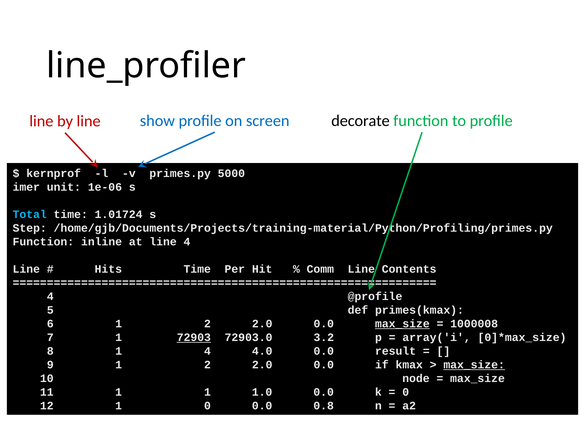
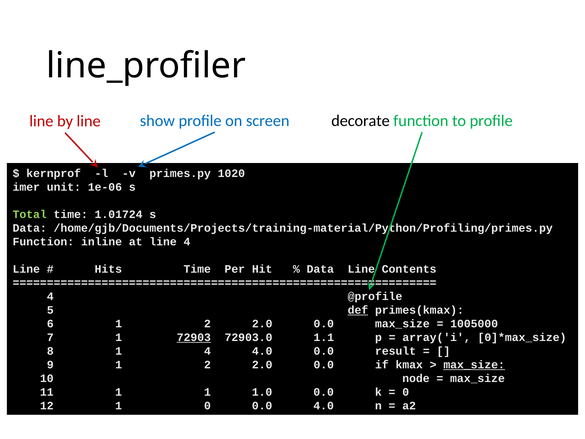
5000: 5000 -> 1020 (231, 173)
Total colour: light blue -> light green (30, 214)
Step: Step -> Data (30, 228)
Comm: Comm -> Data (320, 269)
def underline: none -> present (358, 310)
max_size underline: present -> none (402, 324)
1000008: 1000008 -> 1005000 (474, 324)
3.2: 3.2 -> 1.1 (324, 337)
0.0 0.8: 0.8 -> 4.0 (324, 406)
